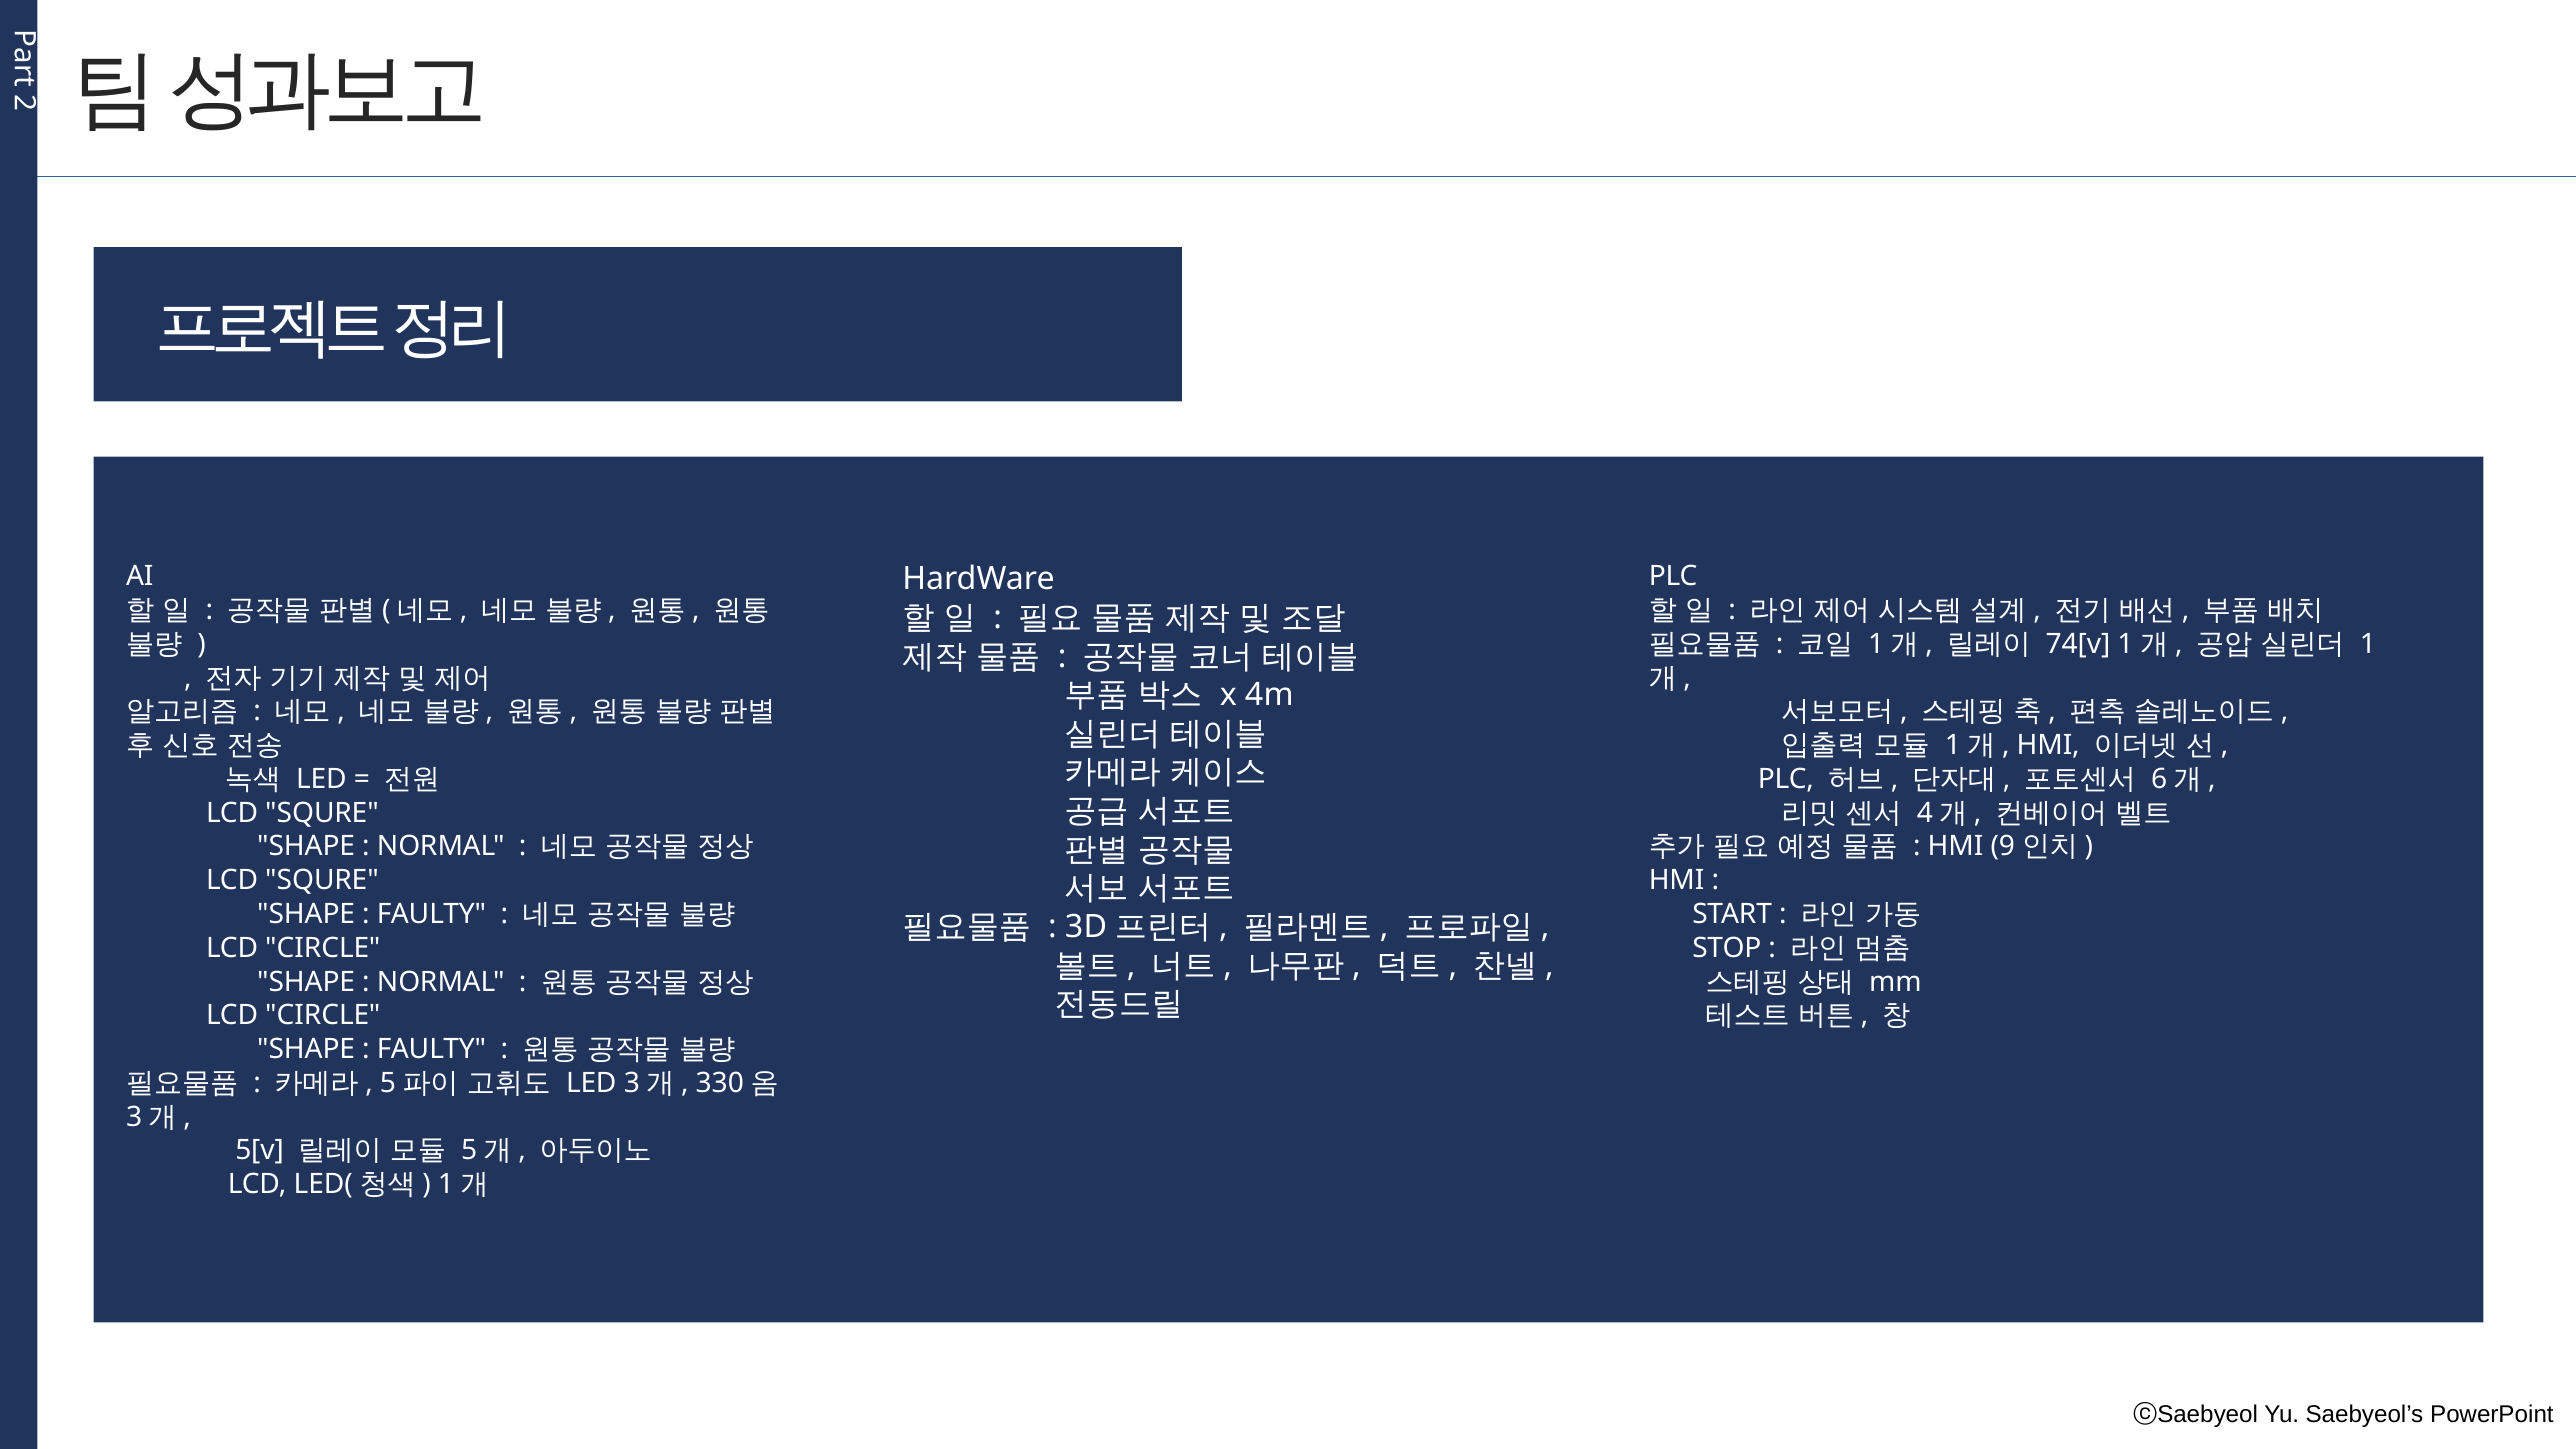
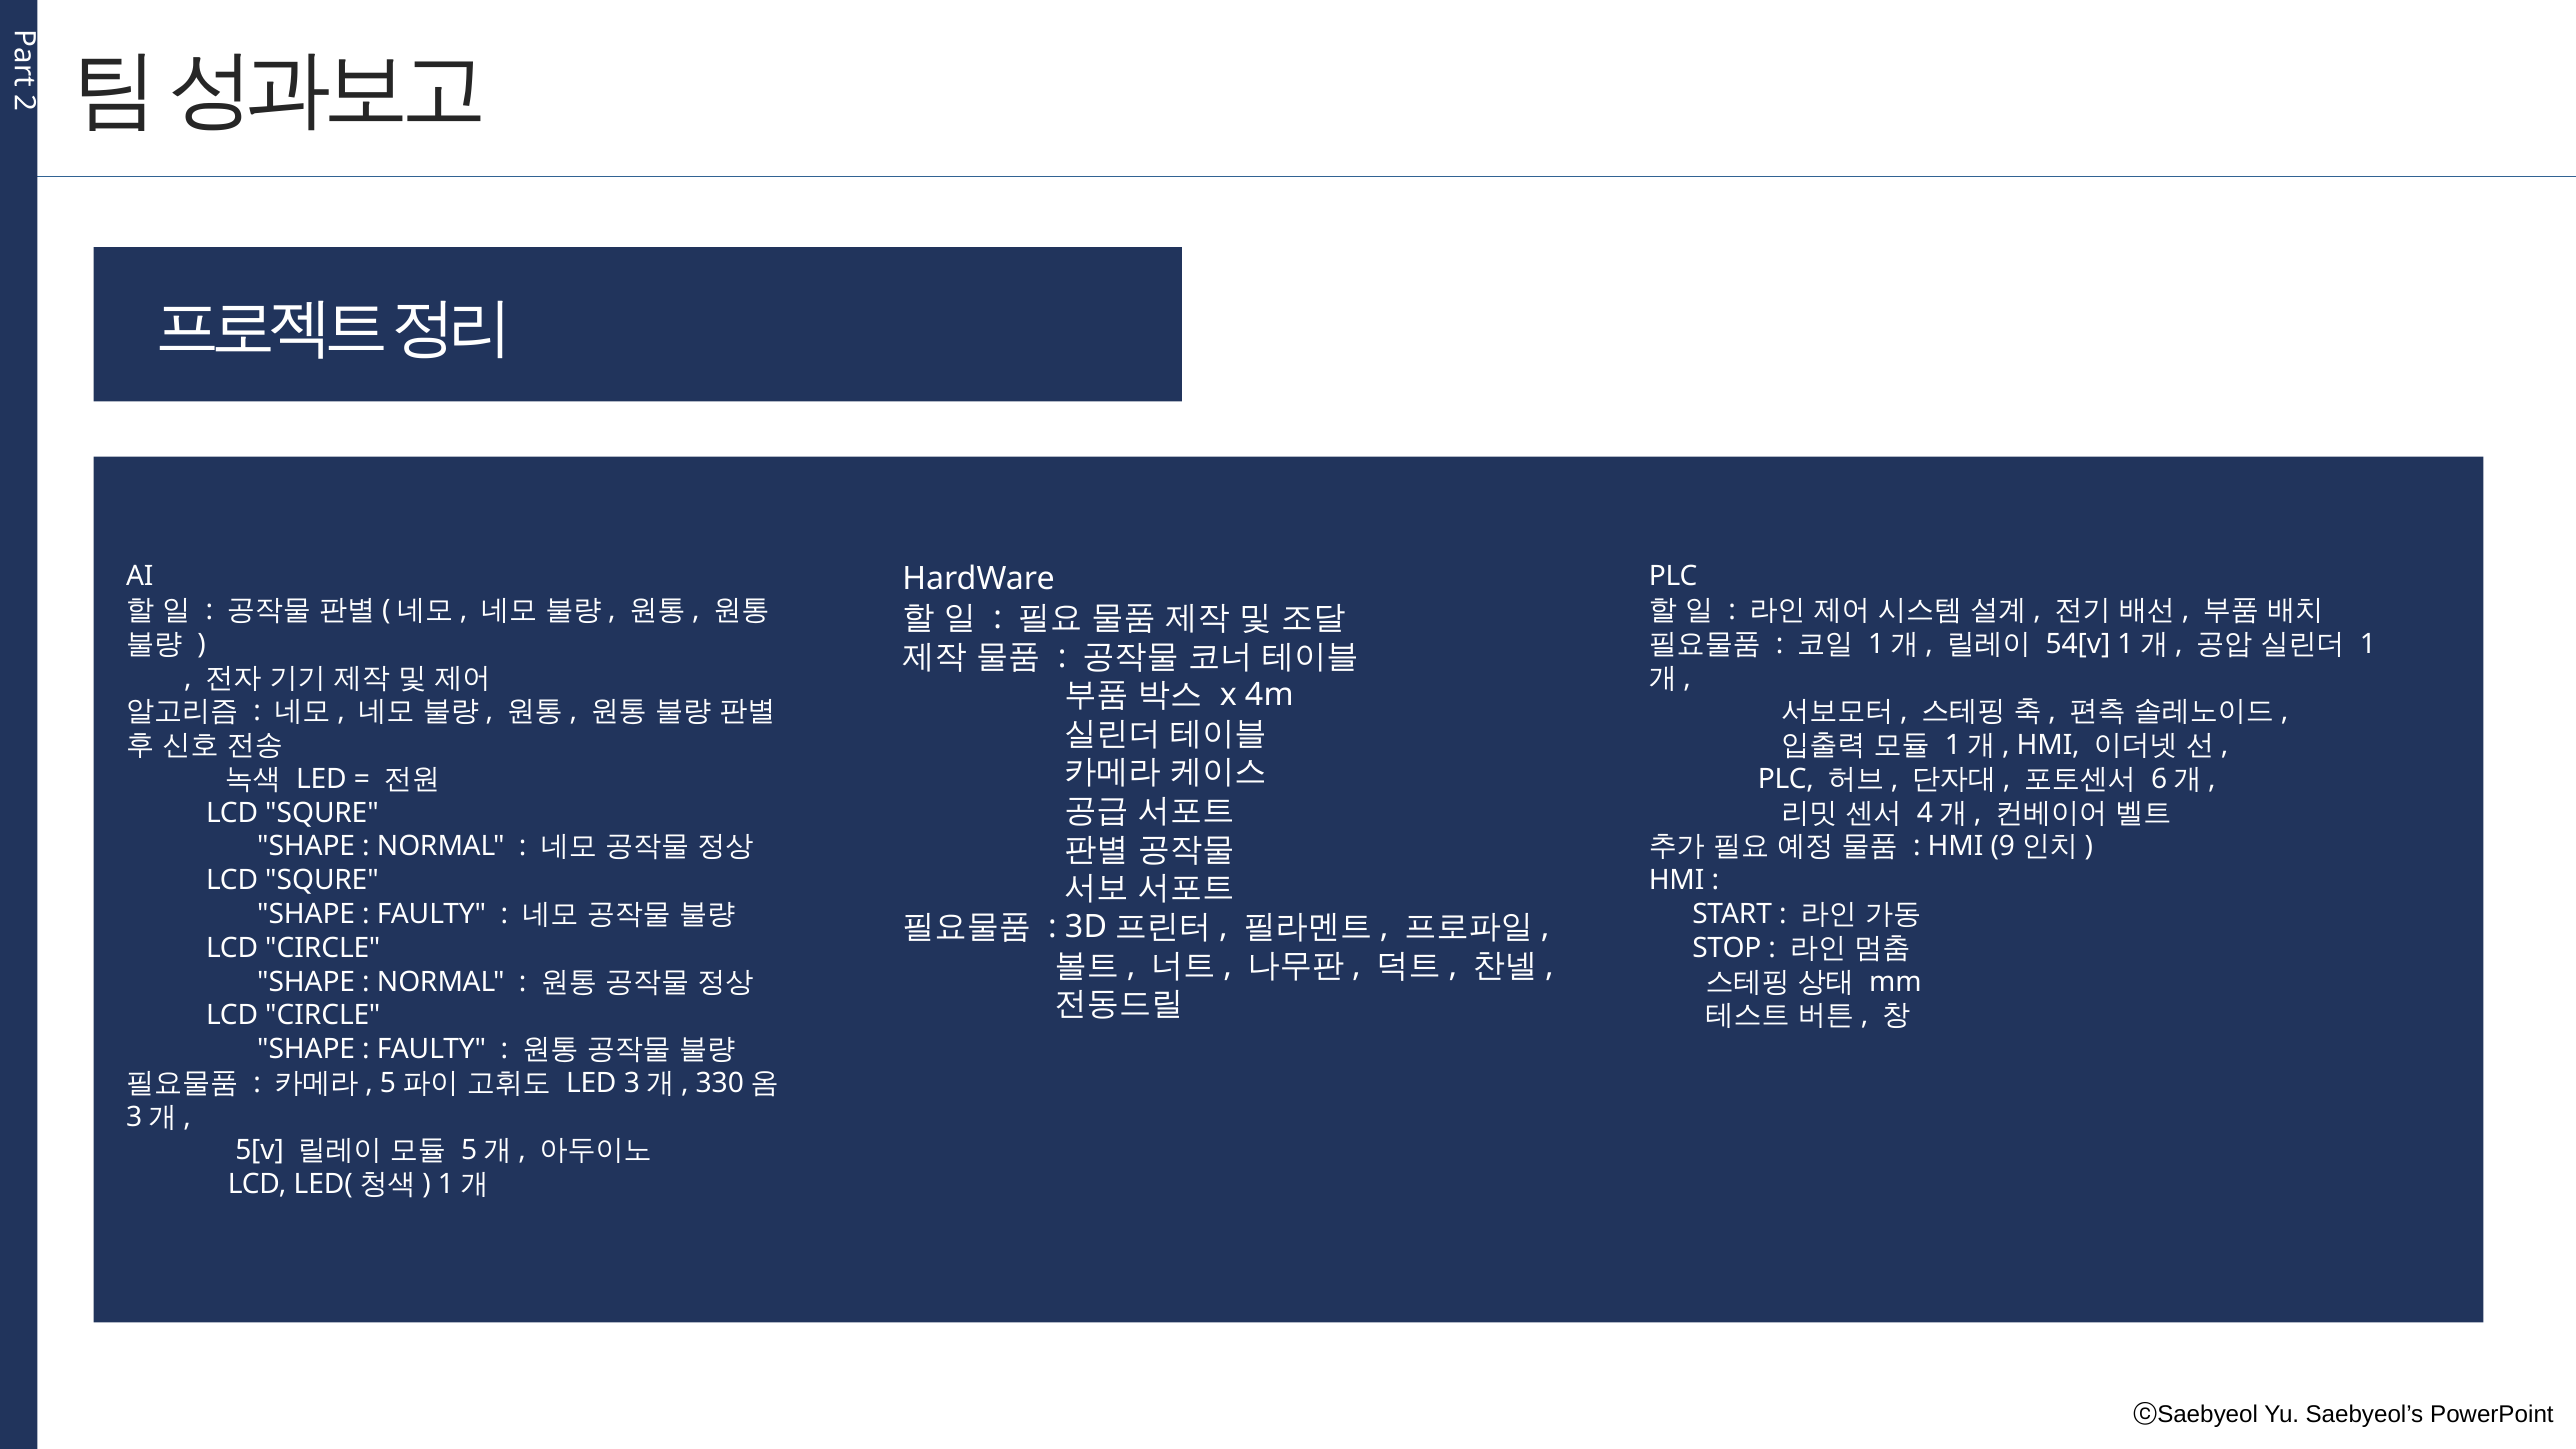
74[v: 74[v -> 54[v (2078, 644)
